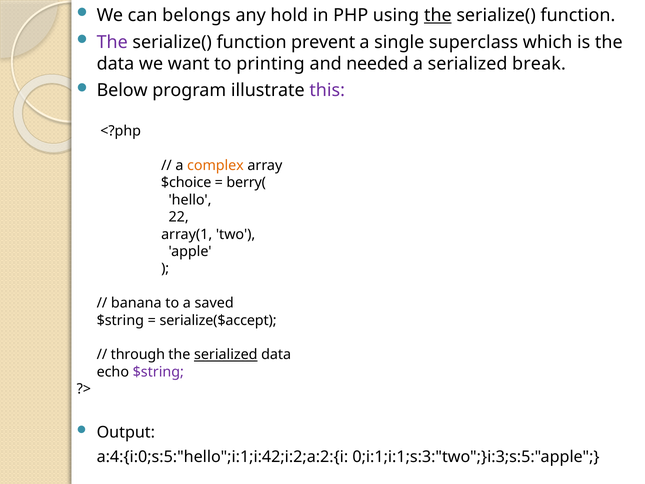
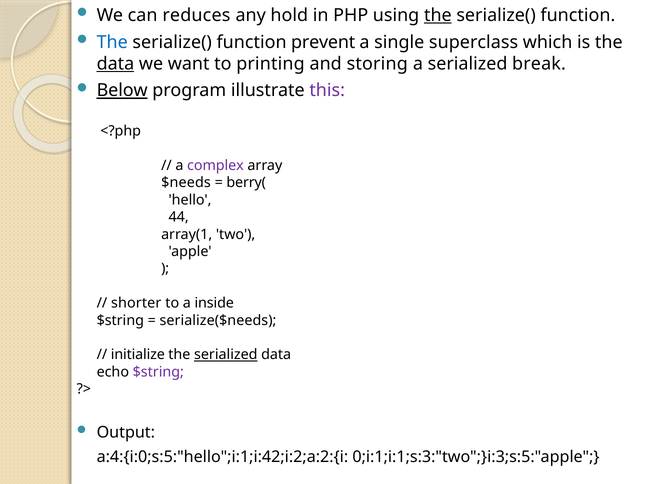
belongs: belongs -> reduces (196, 15)
The colour: purple -> blue (112, 42)
data underline: none -> present (115, 64)
needed: needed -> storing (377, 64)
Below underline: none -> present (122, 90)
complex colour: orange -> purple (215, 165)
$choice: $choice -> $needs (186, 183)
22: 22 -> 44 (179, 217)
banana: banana -> shorter (136, 303)
saved: saved -> inside (214, 303)
serialize($accept: serialize($accept -> serialize($needs (218, 320)
through: through -> initialize (138, 355)
